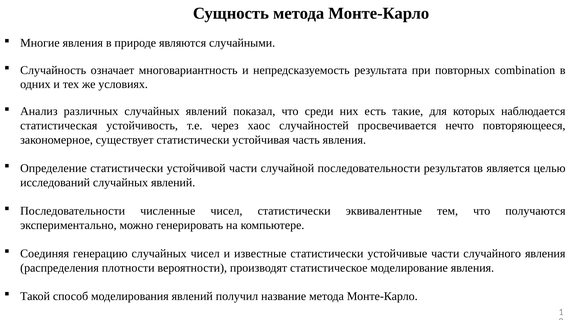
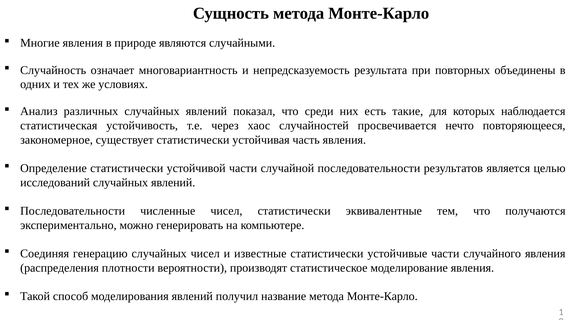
combination: combination -> объединены (525, 70)
